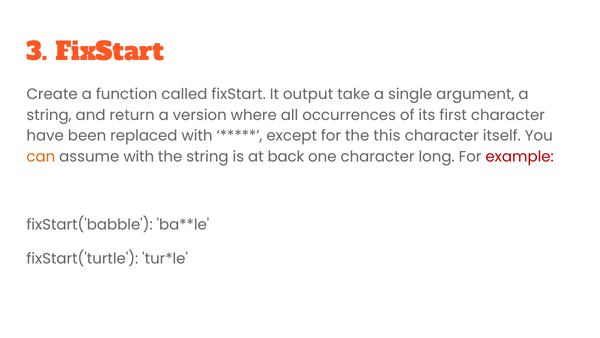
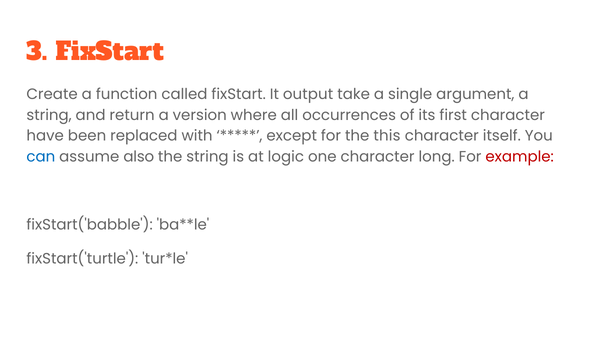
can colour: orange -> blue (41, 156)
assume with: with -> also (139, 156)
back: back -> logic (286, 156)
